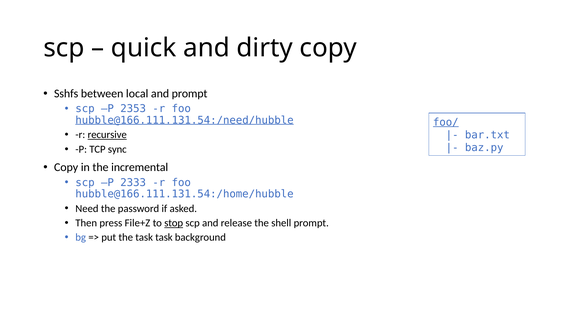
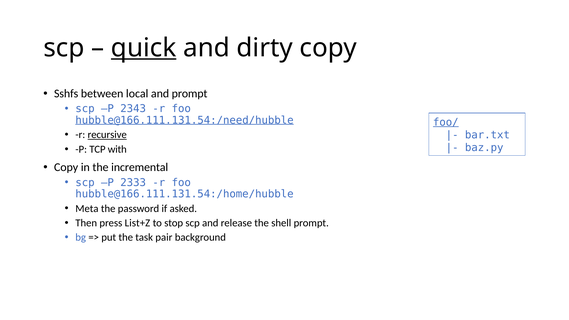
quick underline: none -> present (144, 48)
2353: 2353 -> 2343 (133, 109)
sync: sync -> with (117, 149)
Need: Need -> Meta (87, 209)
File+Z: File+Z -> List+Z (137, 223)
stop underline: present -> none (174, 223)
task task: task -> pair (164, 238)
